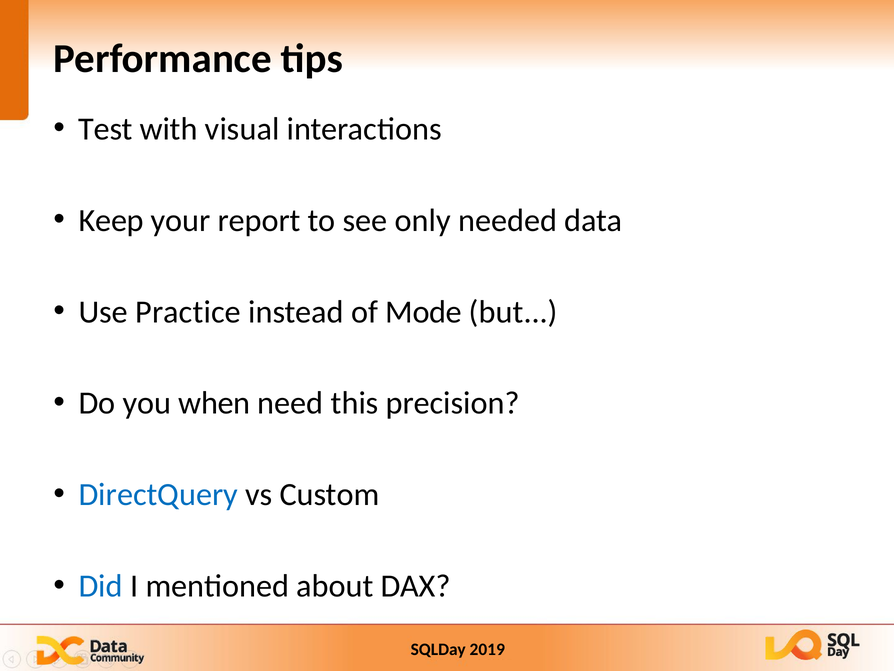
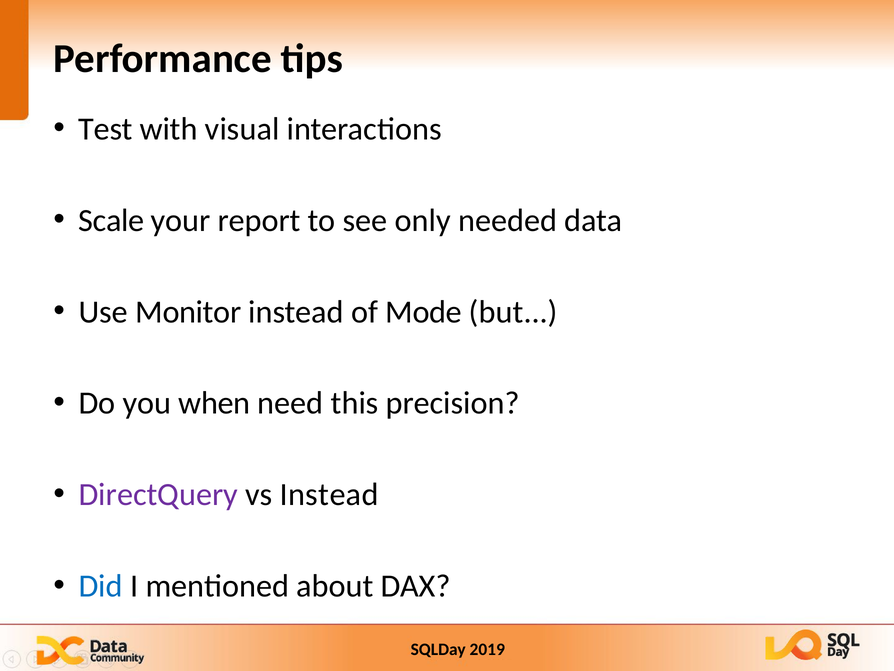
Keep: Keep -> Scale (111, 220)
Practice: Practice -> Monitor (188, 312)
DirectQuery colour: blue -> purple (158, 494)
vs Custom: Custom -> Instead (329, 494)
